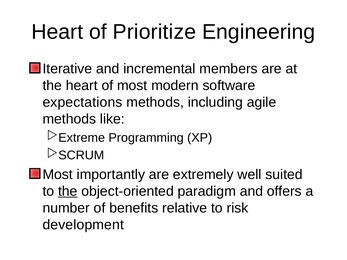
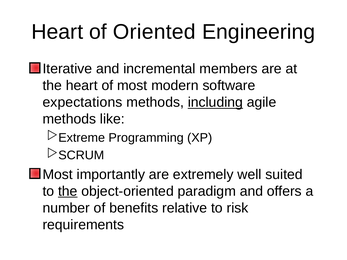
Prioritize: Prioritize -> Oriented (154, 32)
including underline: none -> present (215, 102)
development: development -> requirements (83, 225)
